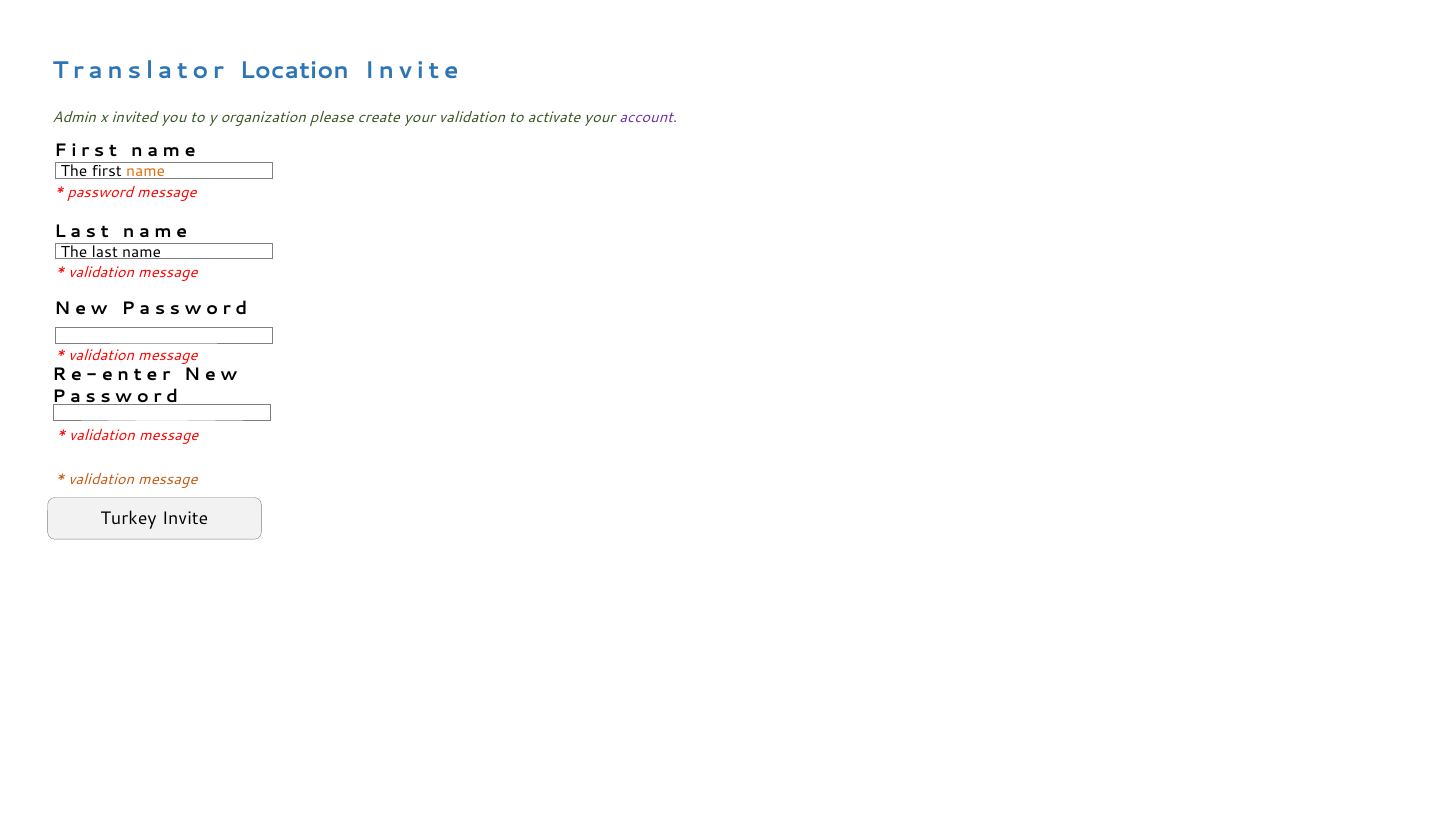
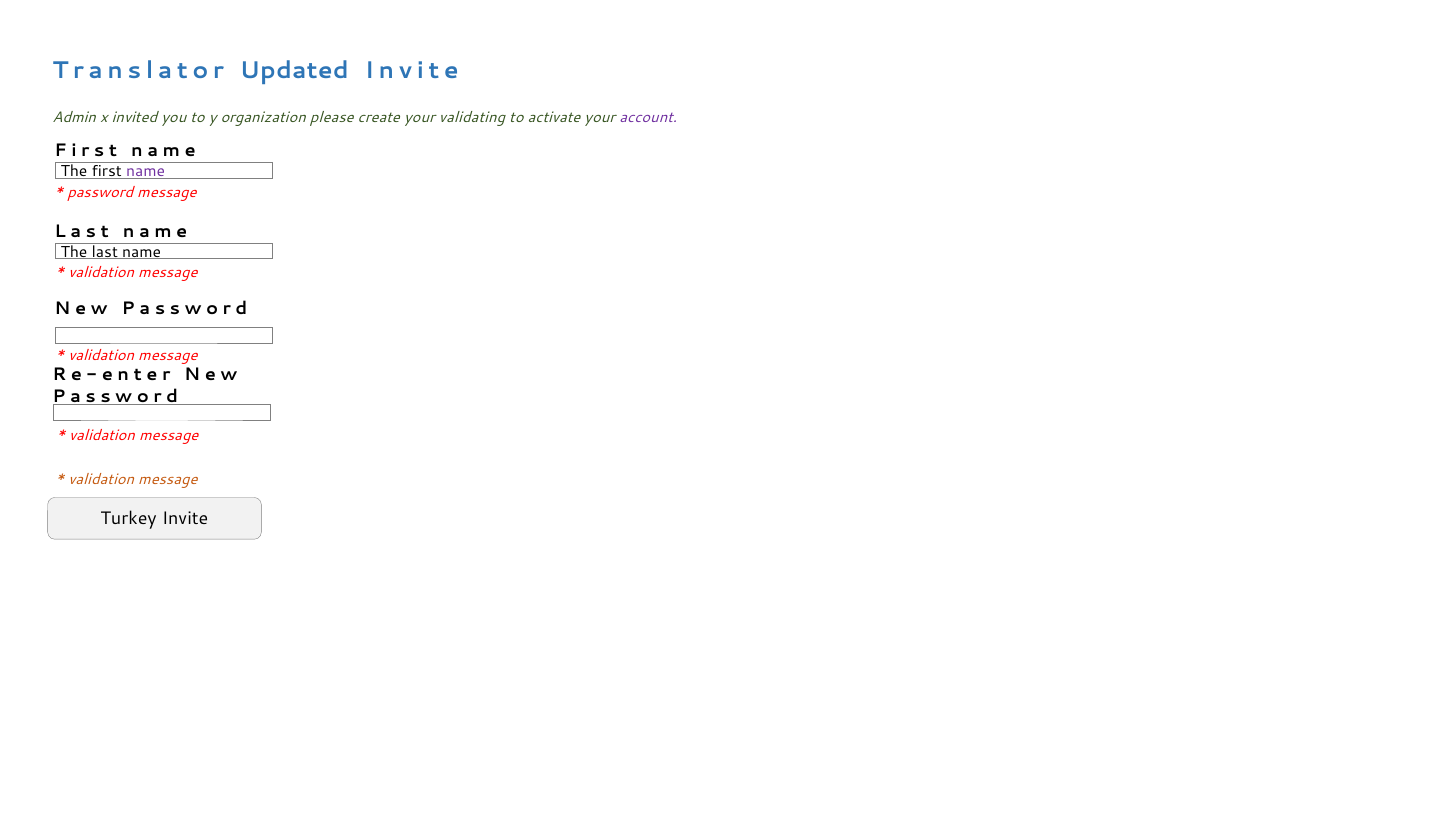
Location: Location -> Updated (294, 71)
your validation: validation -> validating (472, 117)
name colour: orange -> purple (146, 171)
